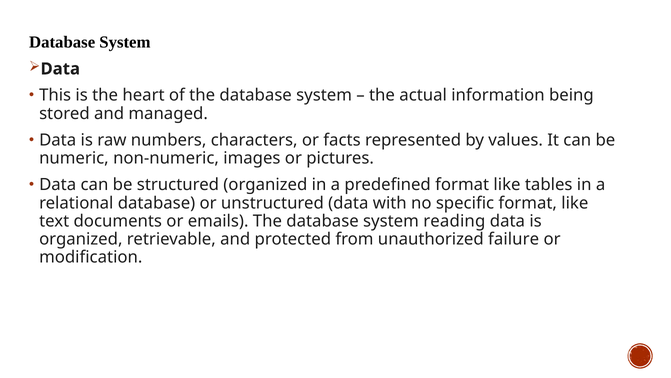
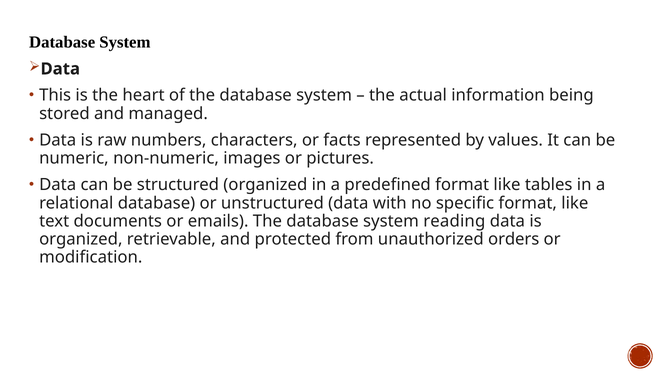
failure: failure -> orders (514, 239)
